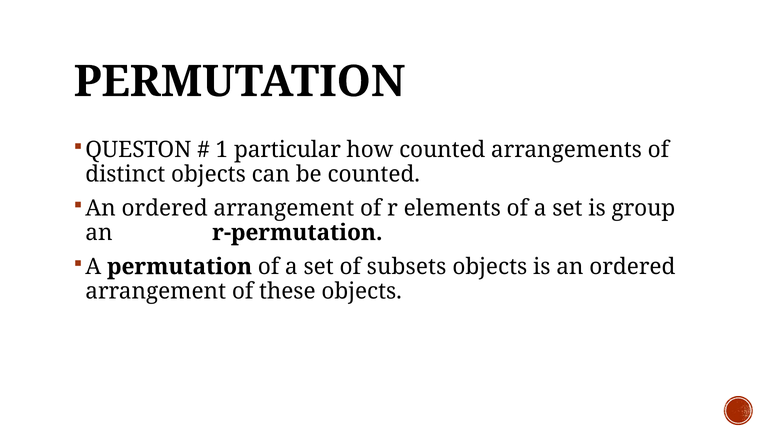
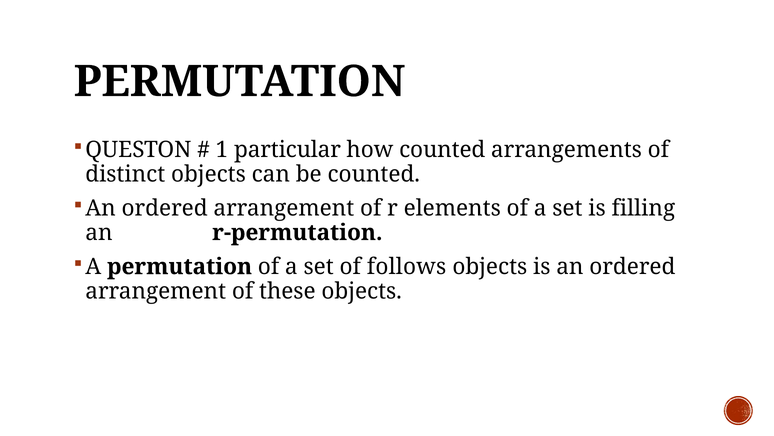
group: group -> filling (643, 208)
subsets: subsets -> follows (407, 266)
